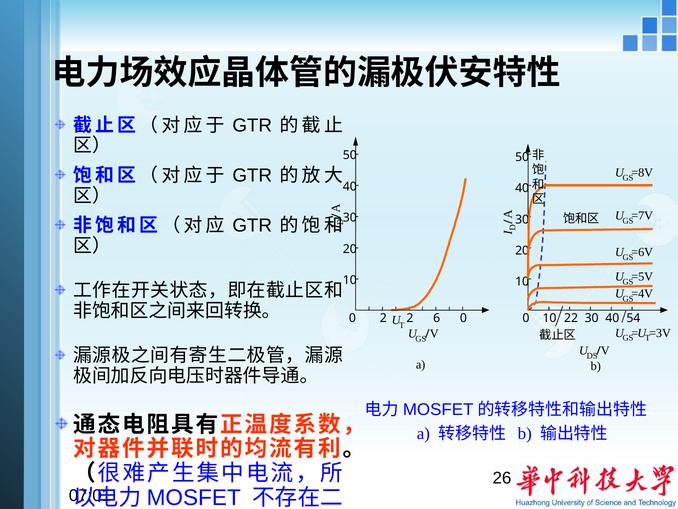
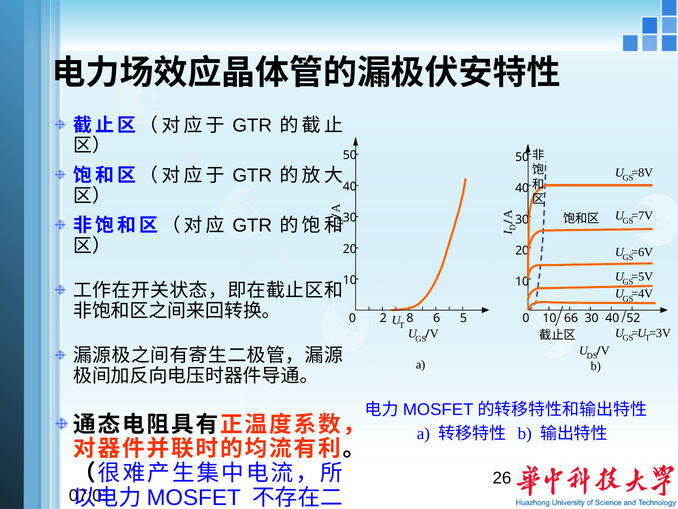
2 2: 2 -> 8 (410, 318)
6 0: 0 -> 5 (464, 318)
22: 22 -> 66 (571, 318)
54: 54 -> 52 (633, 318)
